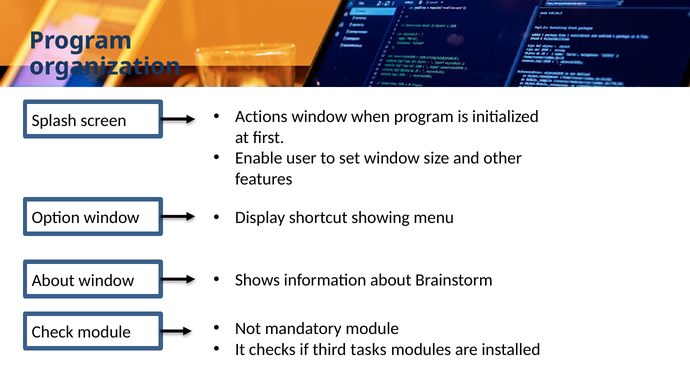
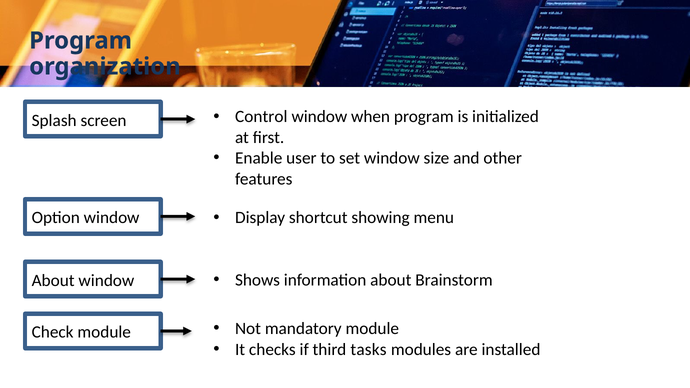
Actions: Actions -> Control (261, 117)
